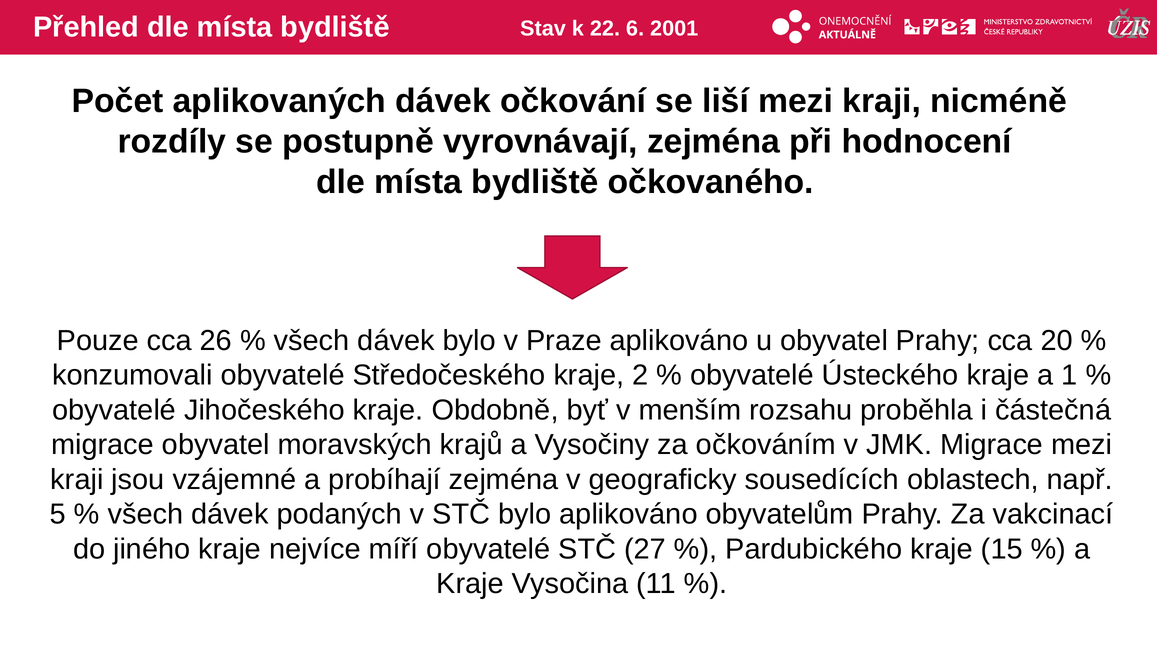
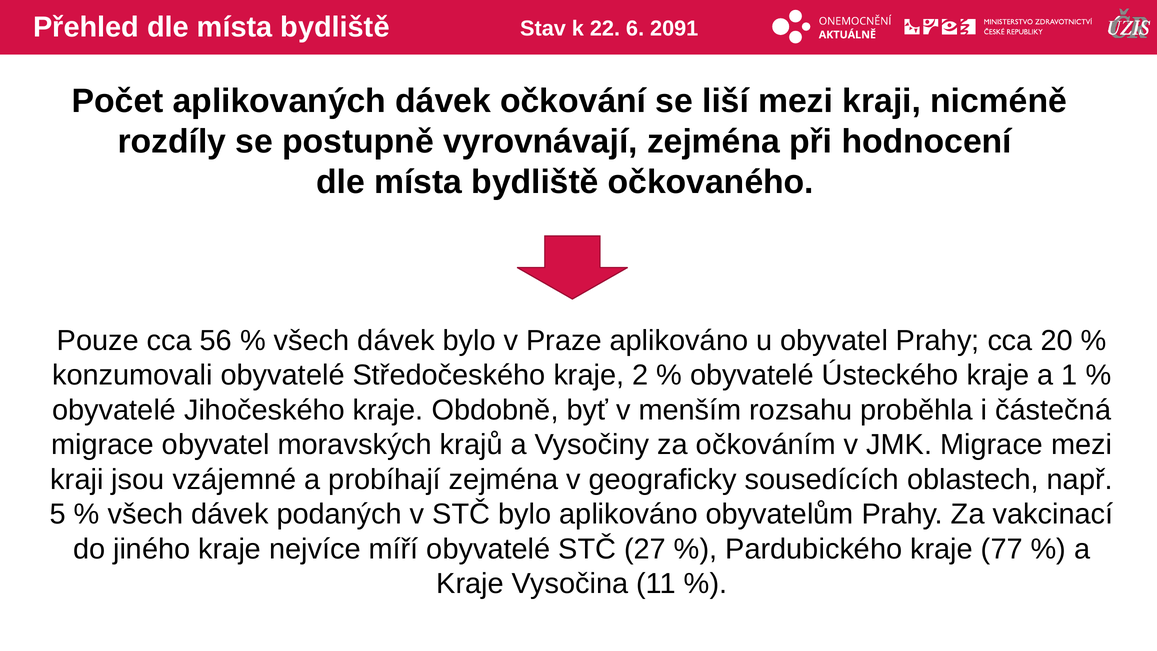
2001: 2001 -> 2091 (674, 28)
26: 26 -> 56 (216, 341)
15: 15 -> 77 (1002, 549)
